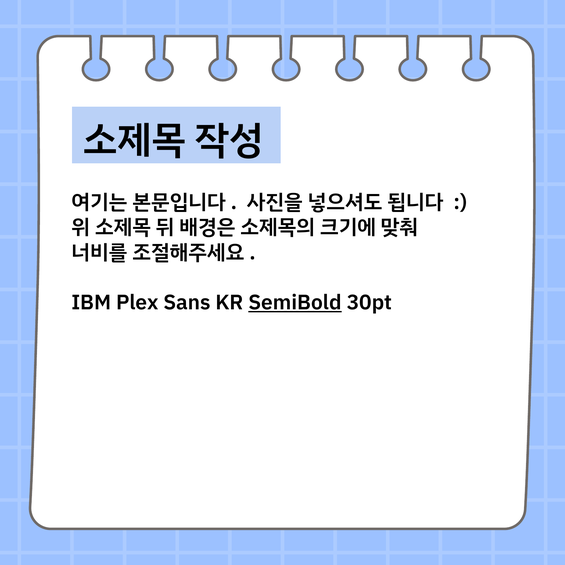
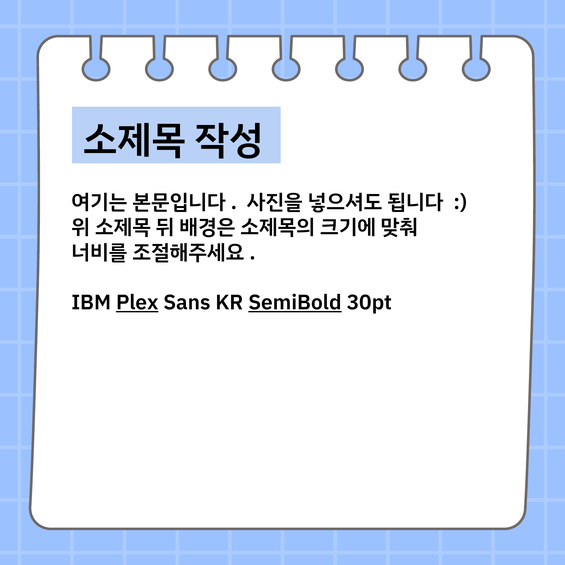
Plex underline: none -> present (137, 303)
